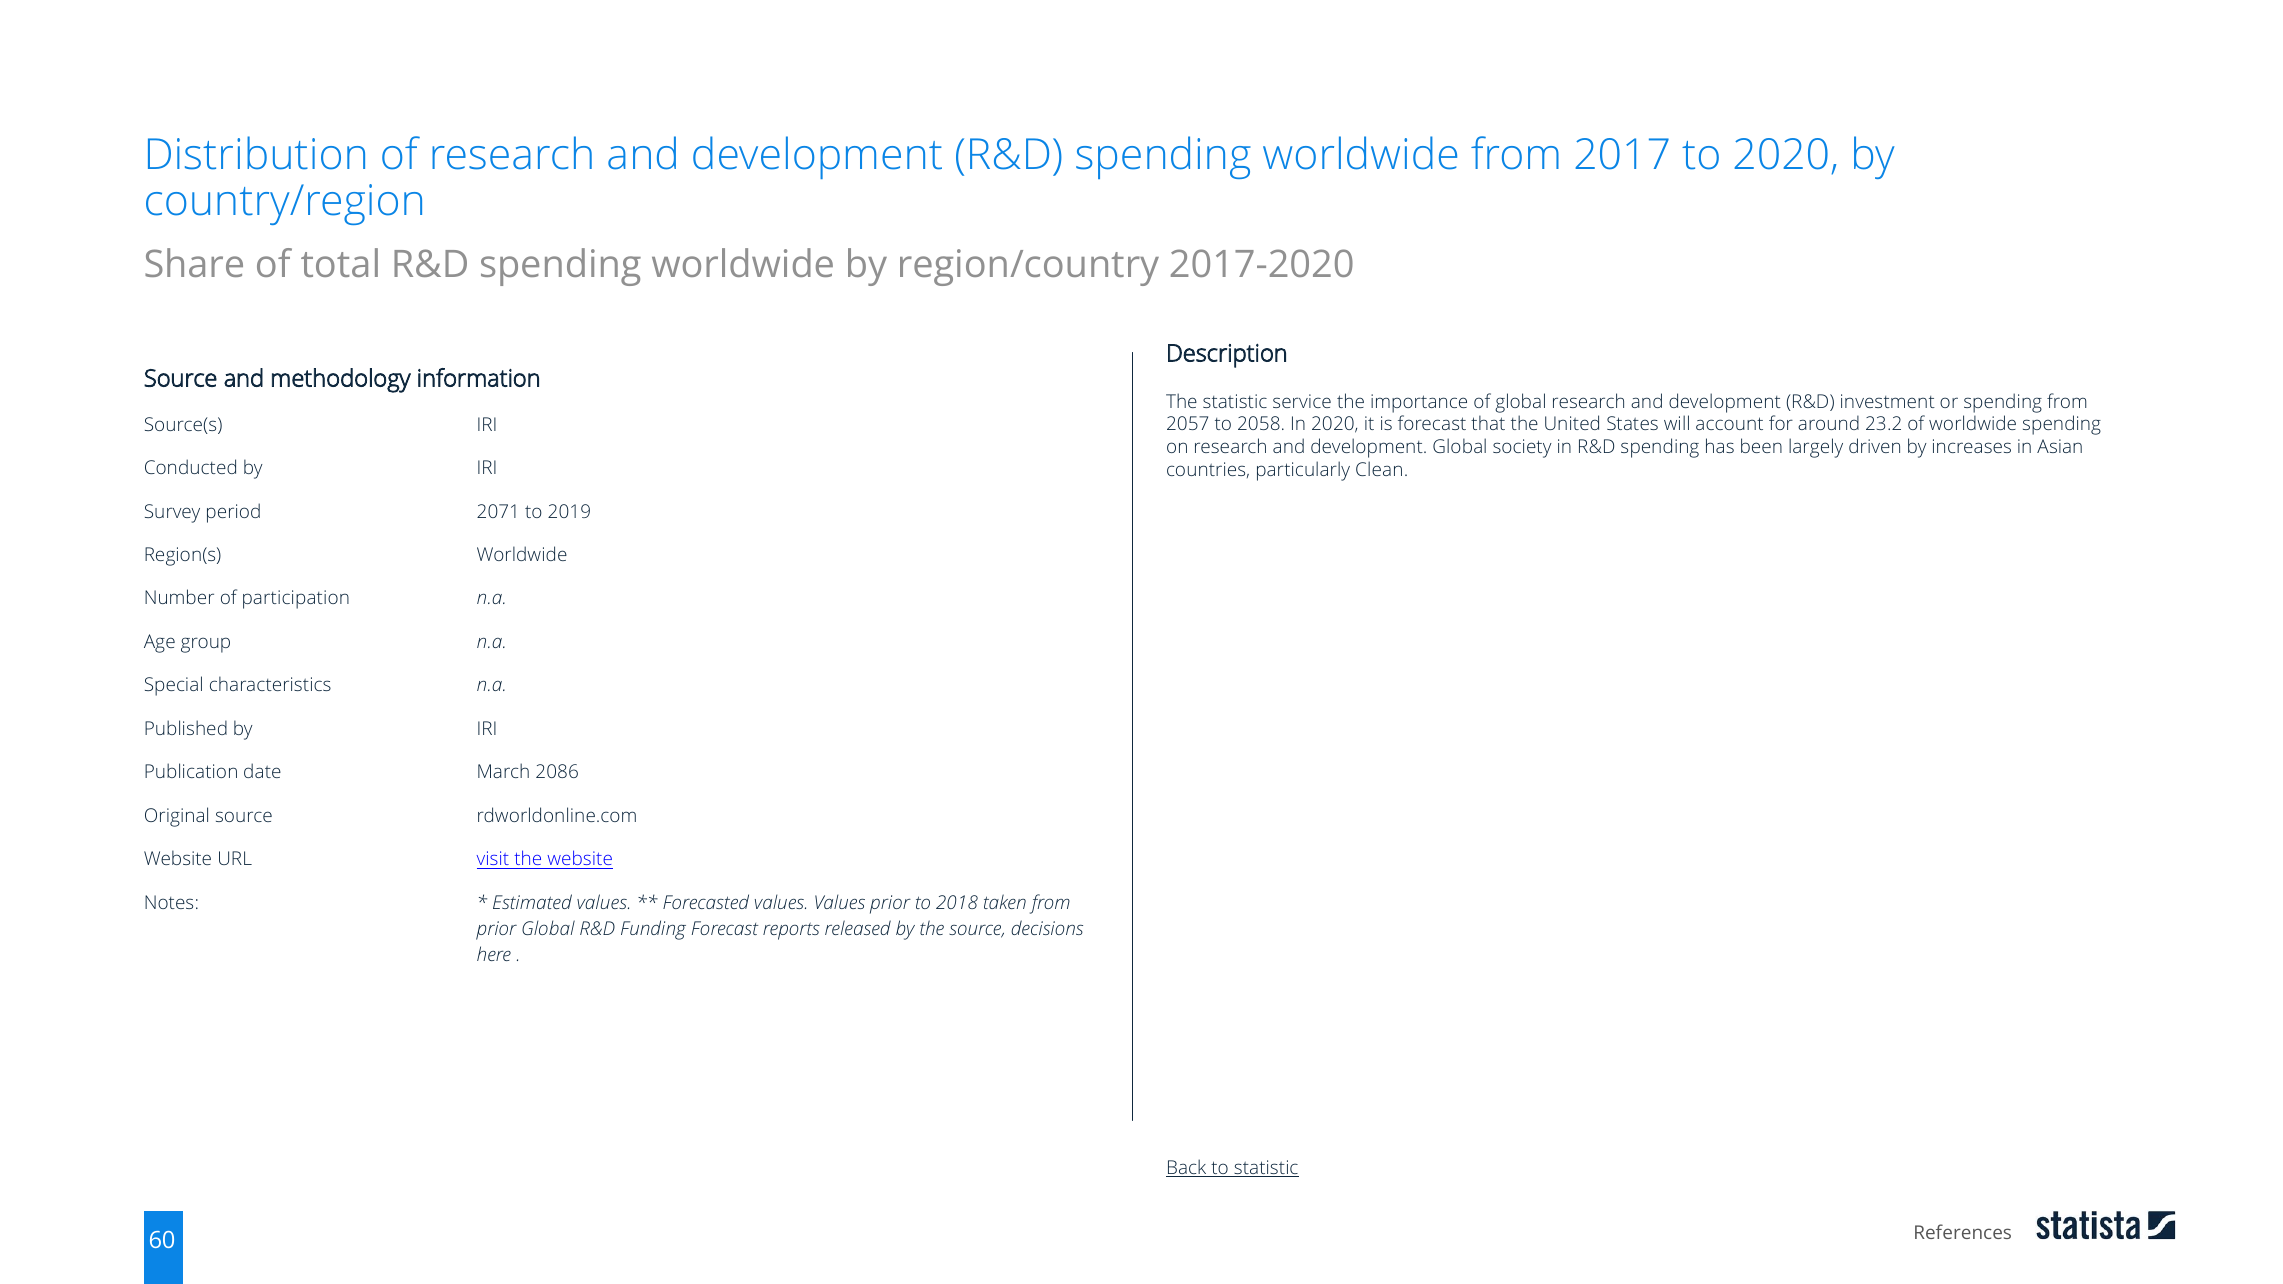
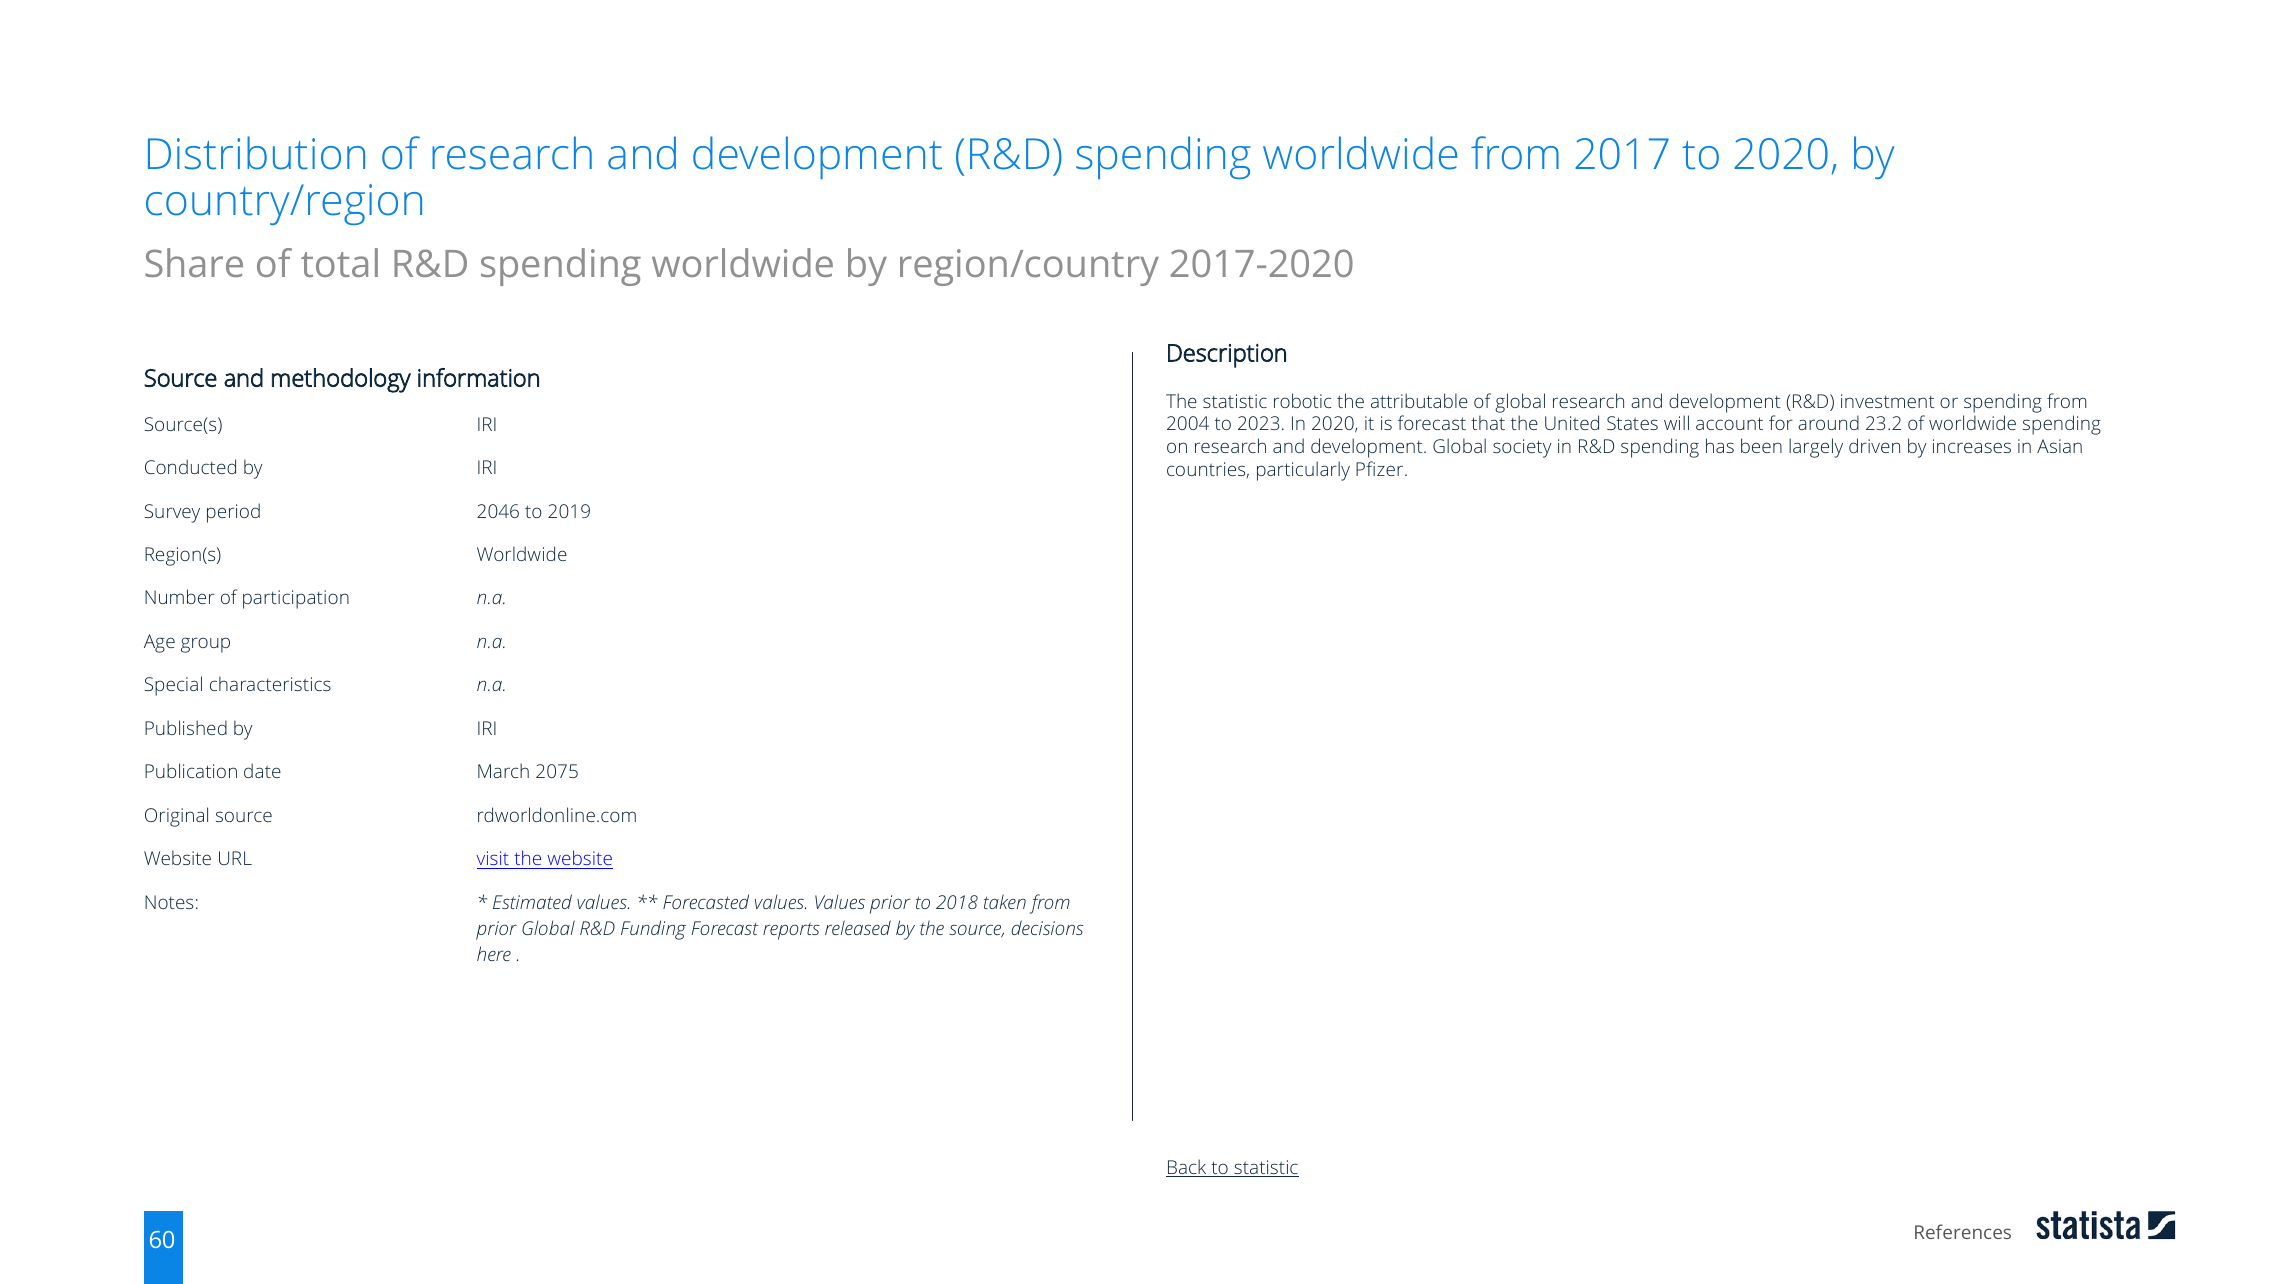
service: service -> robotic (1302, 402)
importance: importance -> attributable (1419, 402)
2057: 2057 -> 2004 (1188, 425)
2058: 2058 -> 2023 (1261, 425)
Clean: Clean -> Pfizer (1382, 470)
2071: 2071 -> 2046 (498, 512)
2086: 2086 -> 2075 (557, 773)
